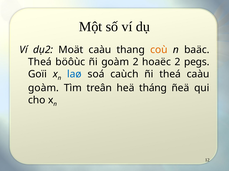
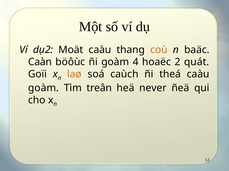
Theá: Theá -> Caàn (40, 62)
goàm 2: 2 -> 4 (136, 62)
pegs: pegs -> quát (197, 62)
laø colour: blue -> orange (74, 74)
tháng: tháng -> never (153, 88)
